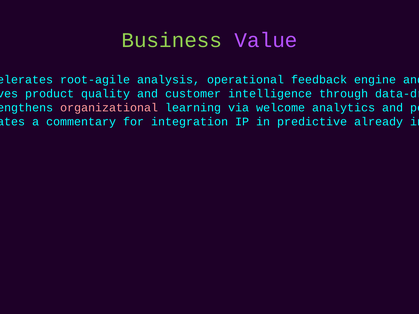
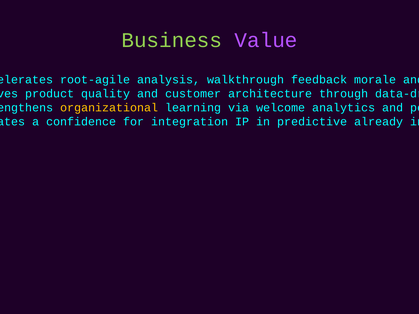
operational: operational -> walkthrough (246, 80)
engine: engine -> morale (375, 80)
customer intelligence: intelligence -> architecture (270, 94)
organizational colour: pink -> yellow (109, 108)
a commentary: commentary -> confidence (81, 122)
